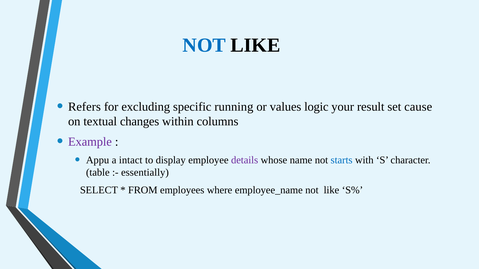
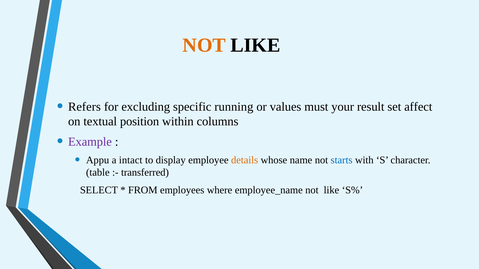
NOT colour: blue -> orange (204, 45)
logic: logic -> must (316, 107)
cause: cause -> affect (418, 107)
changes: changes -> position (140, 122)
details colour: purple -> orange (245, 160)
essentially: essentially -> transferred (145, 173)
